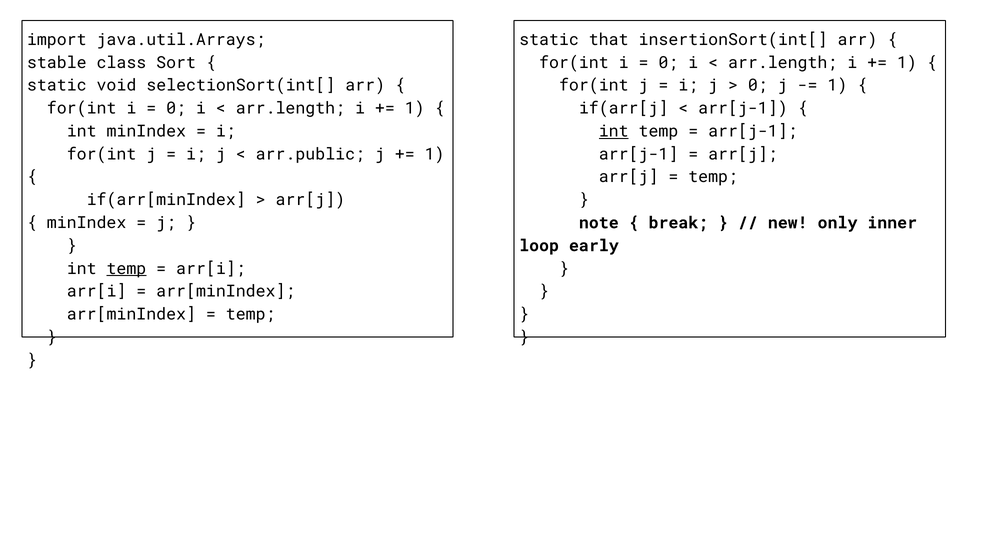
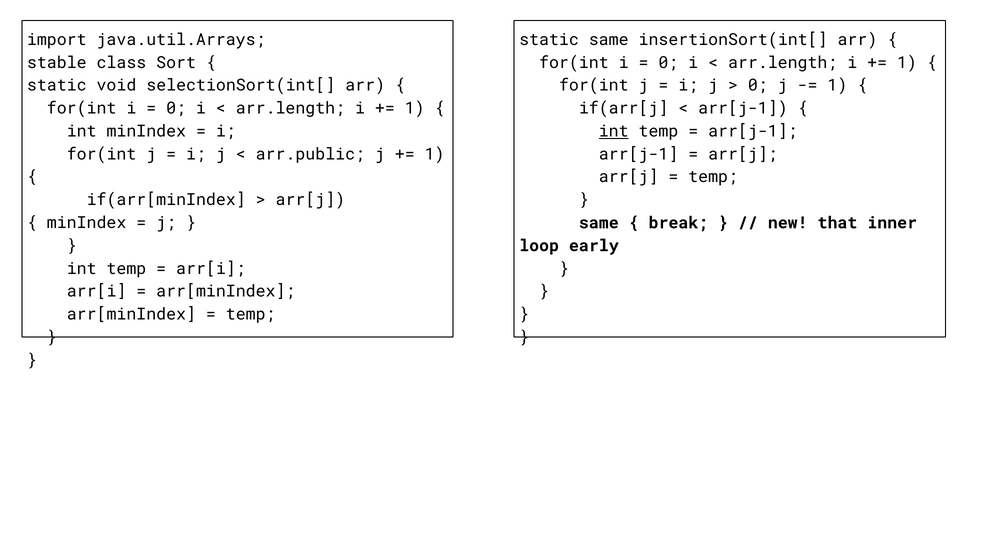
static that: that -> same (609, 40)
note: note -> same (599, 223)
only: only -> that (837, 223)
temp underline: present -> none (126, 268)
